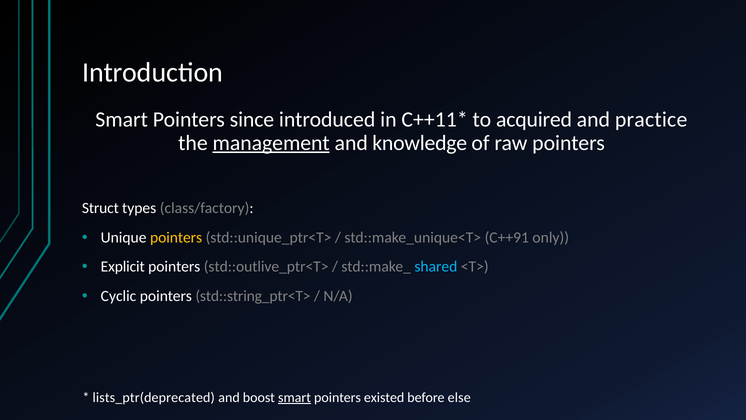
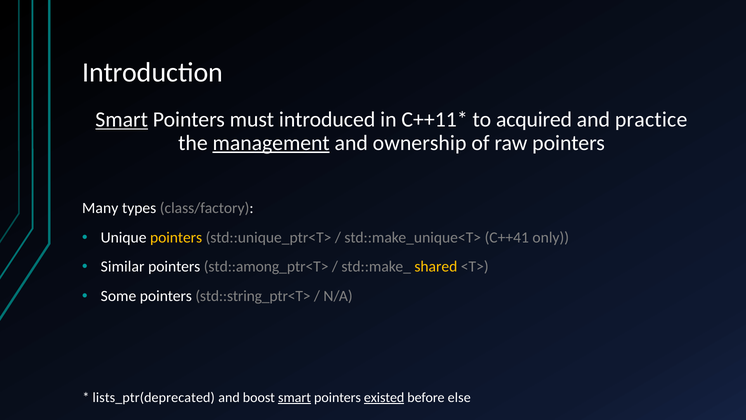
Smart underline: none -> present (122, 119)
since: since -> must (252, 119)
knowledge: knowledge -> ownership (420, 143)
Struct: Struct -> Many (100, 208)
C++91: C++91 -> C++41 (507, 237)
Explicit: Explicit -> Similar (123, 267)
std::outlive_ptr<T>: std::outlive_ptr<T> -> std::among_ptr<T> (266, 267)
shared colour: light blue -> yellow (436, 267)
Cyclic: Cyclic -> Some (118, 296)
existed underline: none -> present (384, 397)
